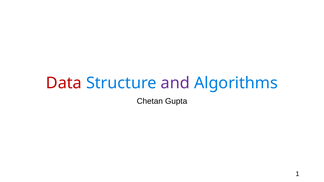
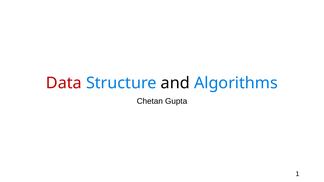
and colour: purple -> black (175, 83)
